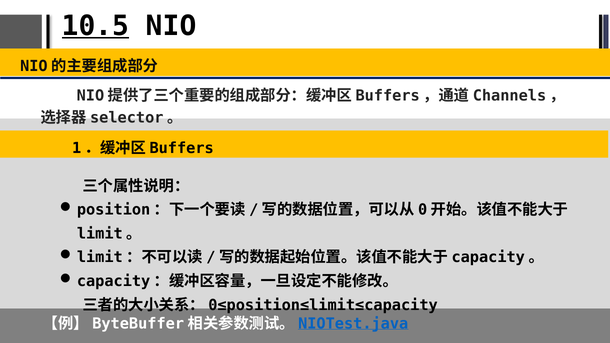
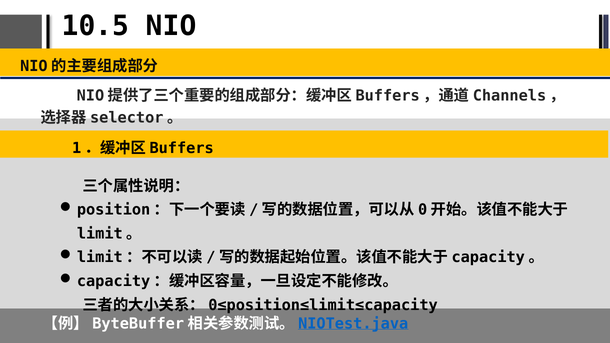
10.5 underline: present -> none (95, 26)
